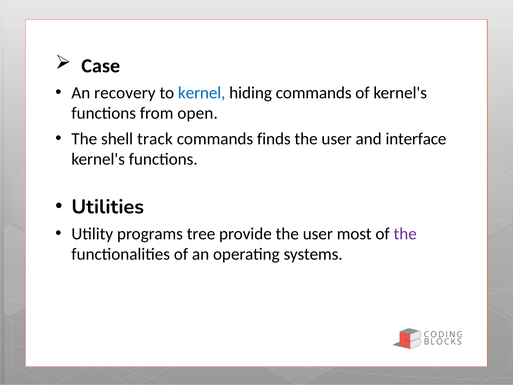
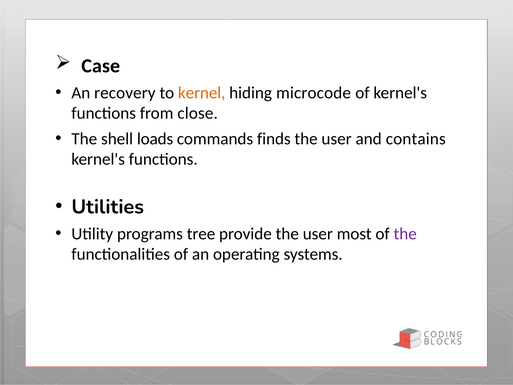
kernel colour: blue -> orange (202, 93)
hiding commands: commands -> microcode (314, 93)
open: open -> close (198, 113)
track: track -> loads (155, 139)
interface: interface -> contains (416, 139)
